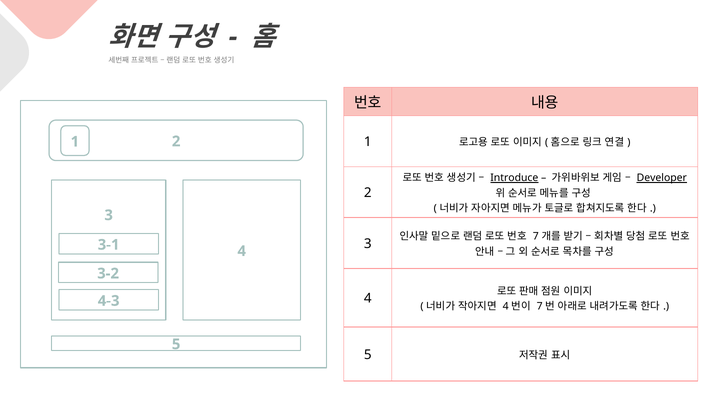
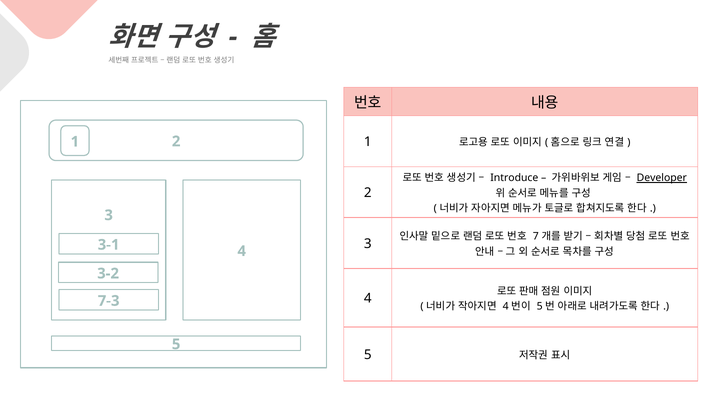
Introduce underline: present -> none (514, 178)
4-3: 4-3 -> 7-3 (109, 301)
7: 7 -> 5 (540, 306)
